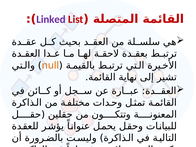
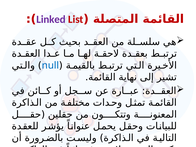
null colour: orange -> blue (50, 65)
